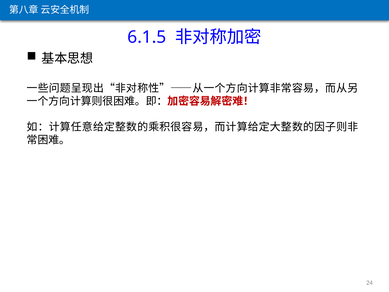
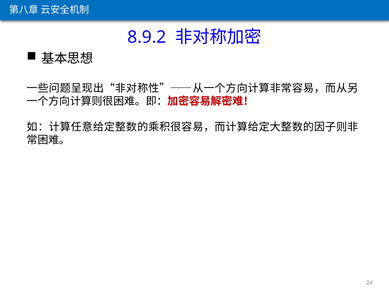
6.1.5: 6.1.5 -> 8.9.2 (147, 37)
